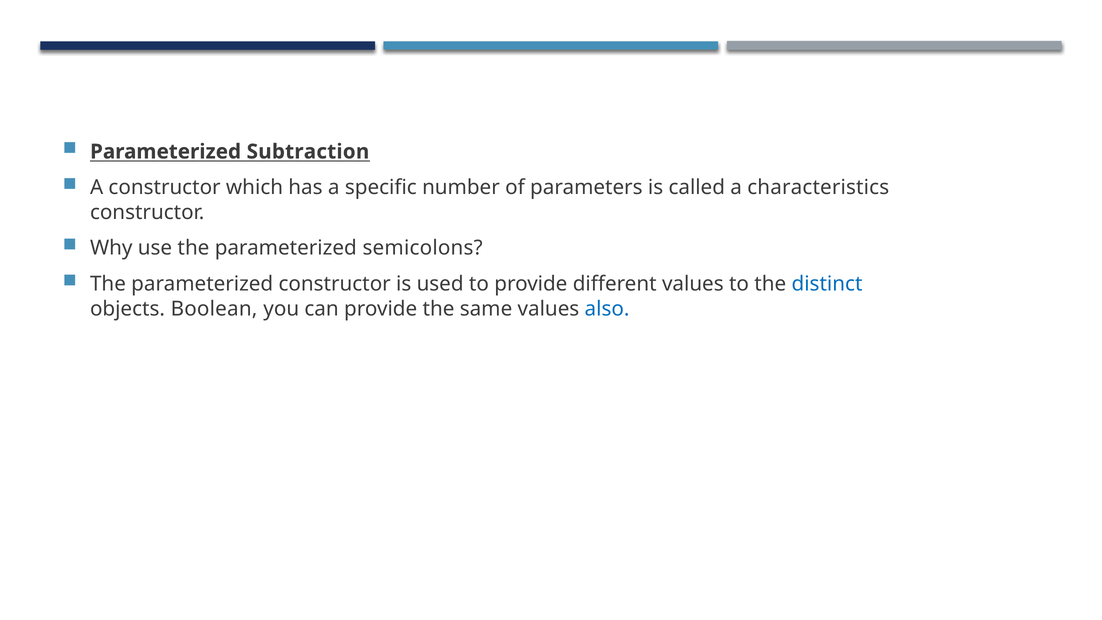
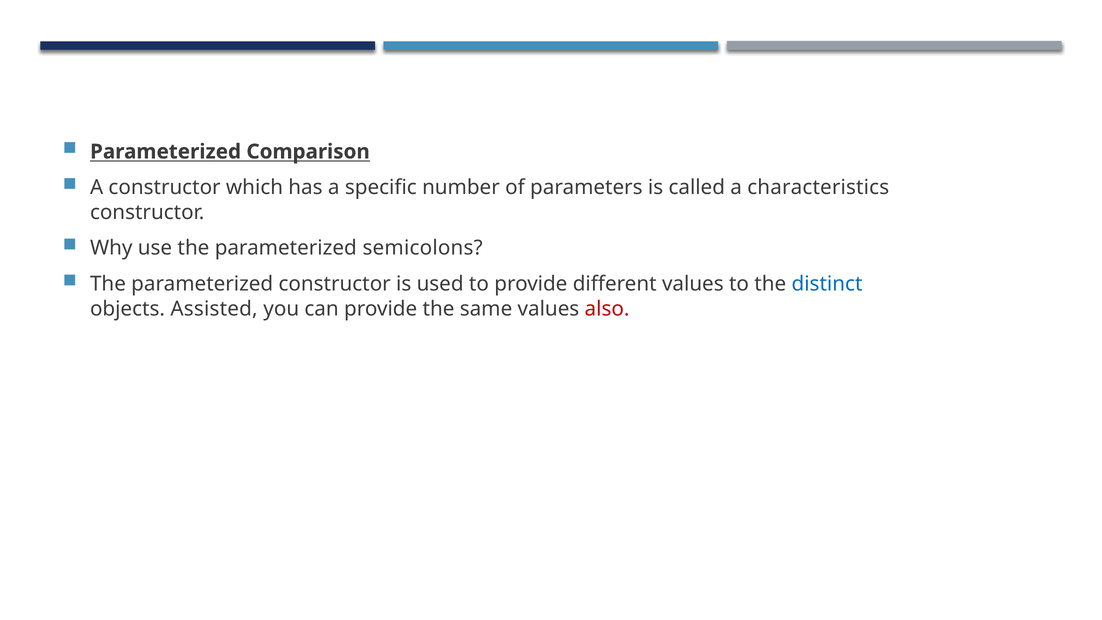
Subtraction: Subtraction -> Comparison (308, 152)
Boolean: Boolean -> Assisted (214, 309)
also colour: blue -> red (607, 309)
